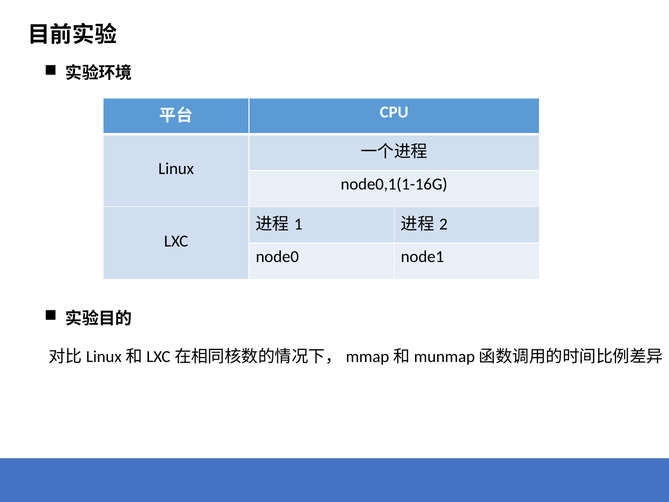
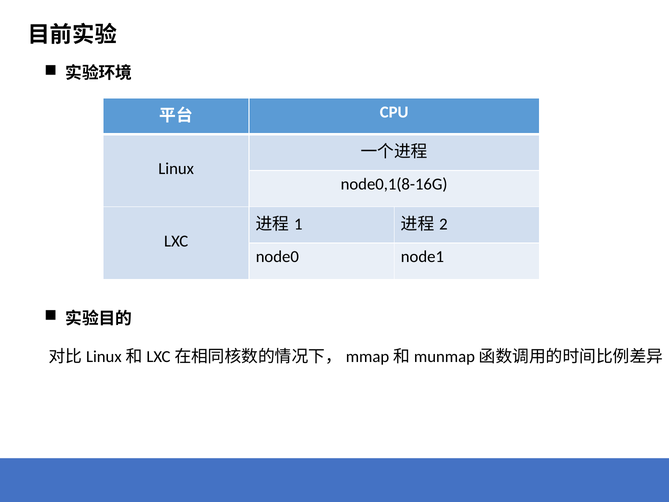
node0,1(1-16G: node0,1(1-16G -> node0,1(8-16G (394, 184)
